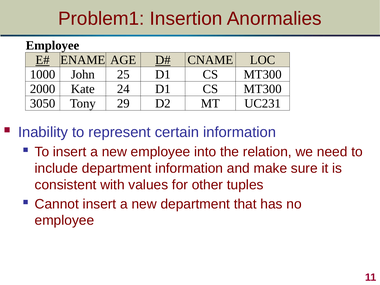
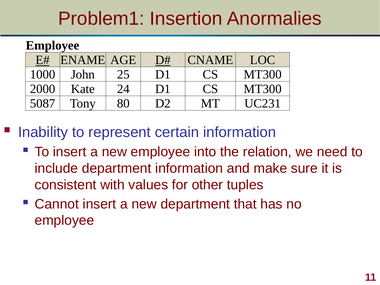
3050: 3050 -> 5087 (43, 103)
29: 29 -> 80 (123, 103)
